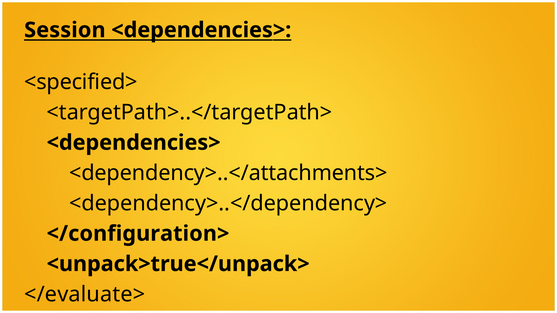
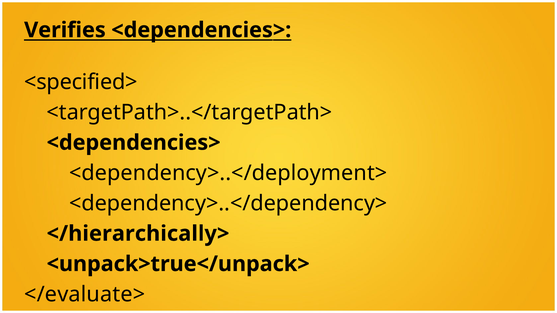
Session: Session -> Verifies (65, 30)
<dependency>..</attachments>: <dependency>..</attachments> -> <dependency>..</deployment> (228, 173)
</configuration>: </configuration> -> </hierarchically> (138, 234)
